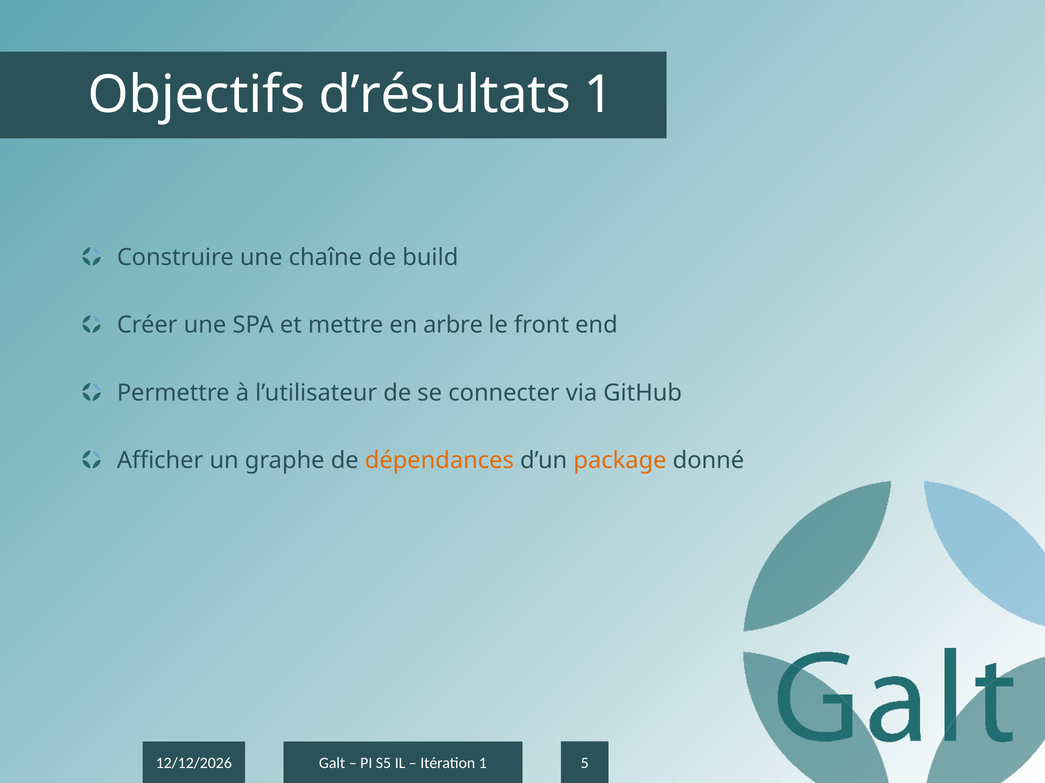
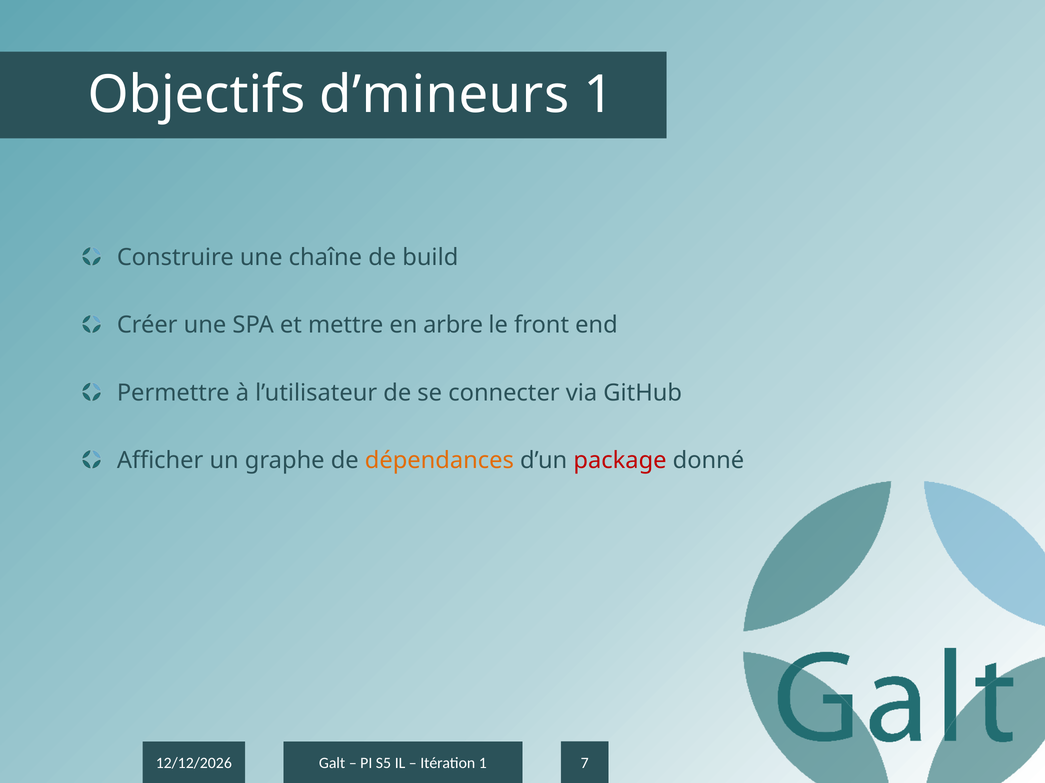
d’résultats: d’résultats -> d’mineurs (444, 95)
package colour: orange -> red (620, 461)
5: 5 -> 7 (585, 764)
